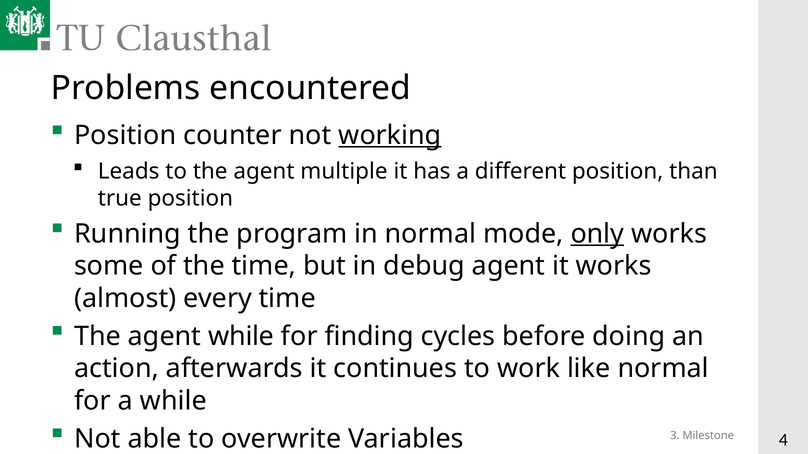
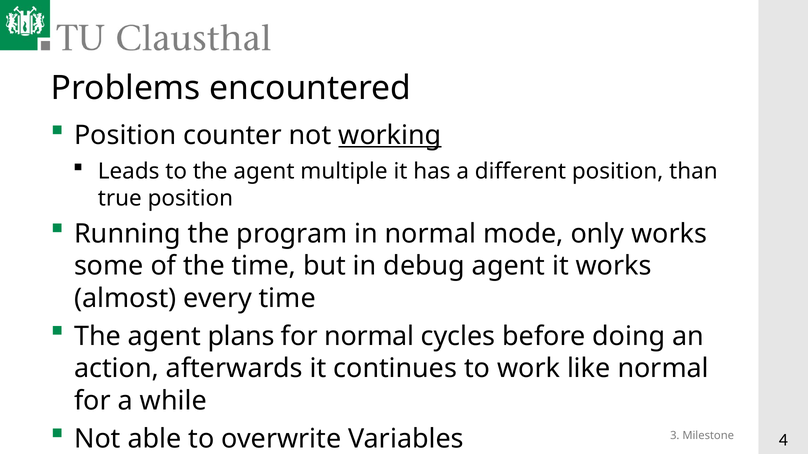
only underline: present -> none (597, 234)
agent while: while -> plans (241, 337)
for finding: finding -> normal (369, 337)
